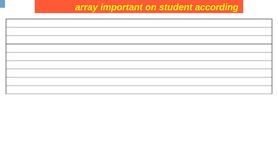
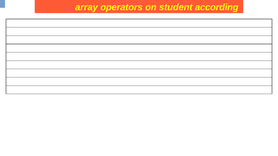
important: important -> operators (122, 7)
